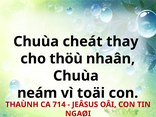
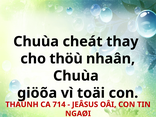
neám: neám -> giöõa (37, 93)
